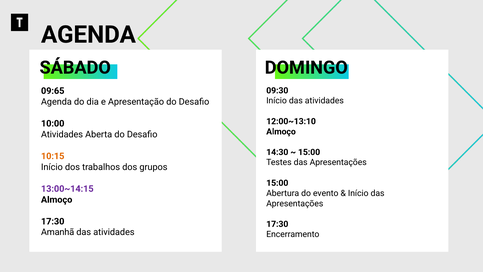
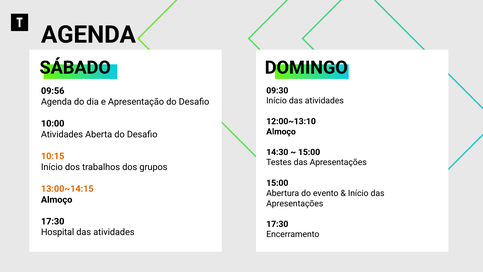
09:65: 09:65 -> 09:56 (53, 91)
13:00~14:15 colour: purple -> orange (67, 189)
Amanhã: Amanhã -> Hospital (58, 232)
